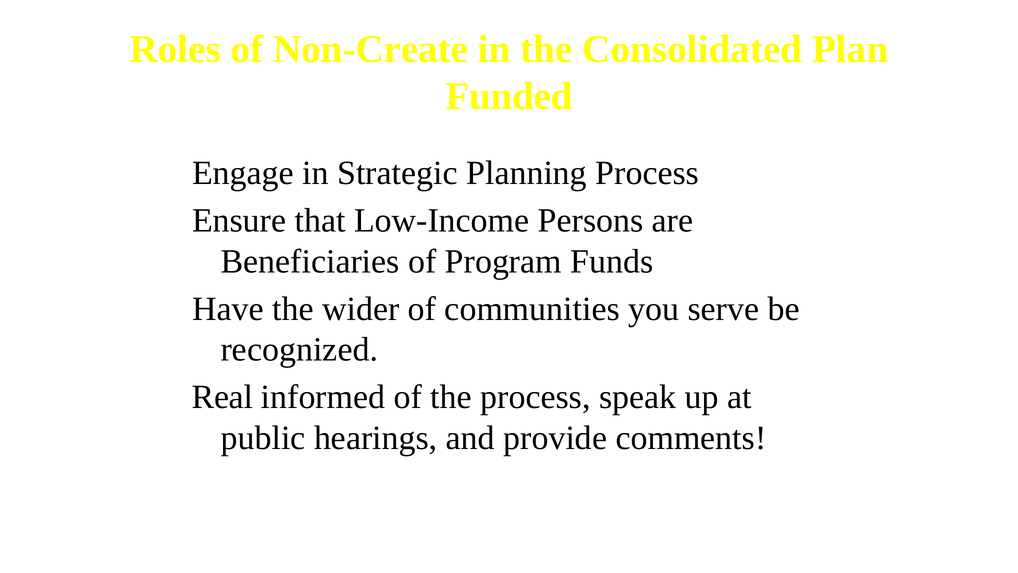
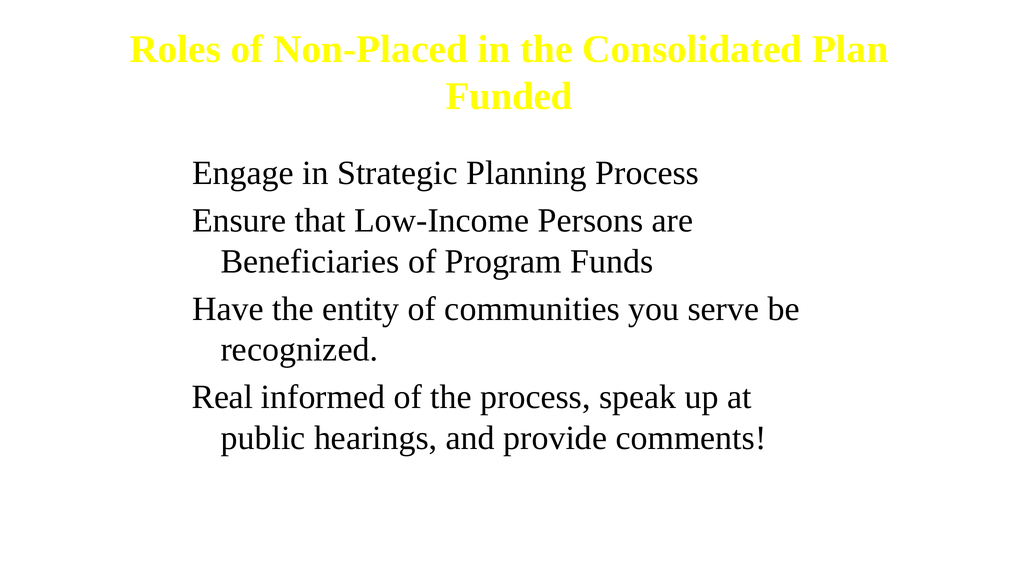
Non-Create: Non-Create -> Non-Placed (371, 49)
wider: wider -> entity (361, 309)
